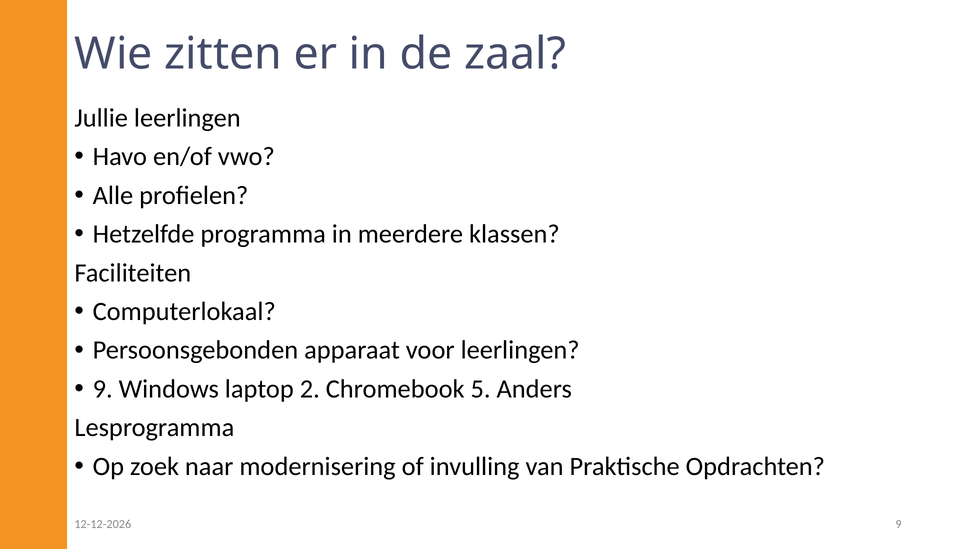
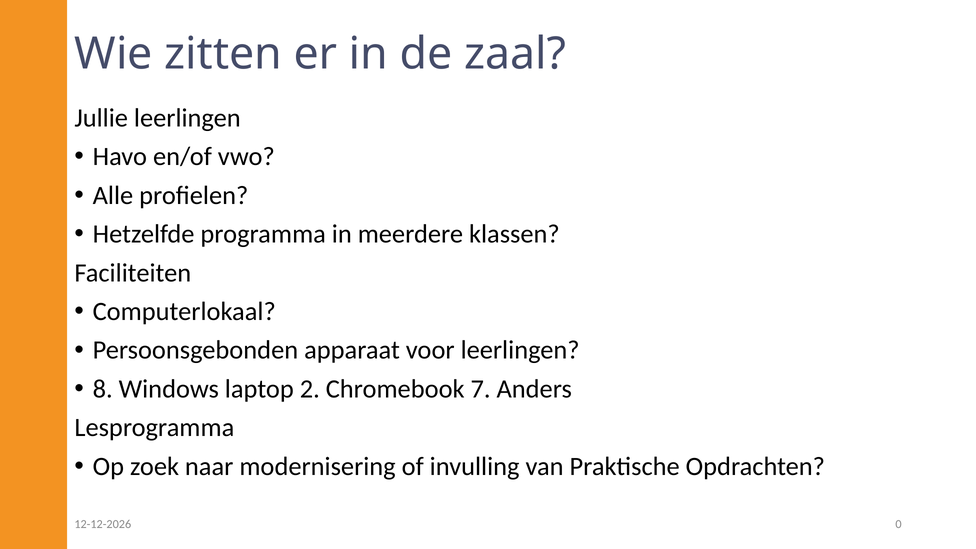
9: 9 -> 8 (103, 389)
5: 5 -> 7 (481, 389)
9: 9 -> 0 (899, 524)
